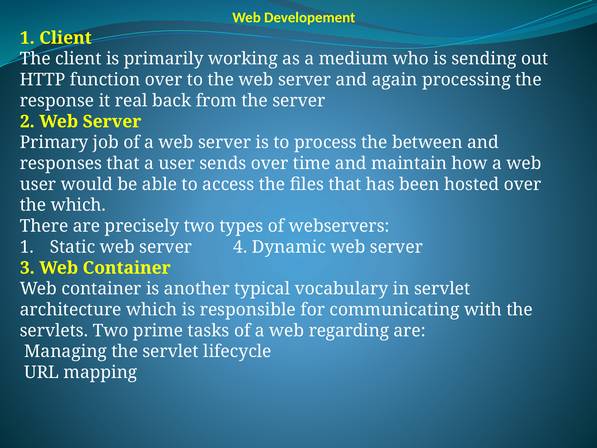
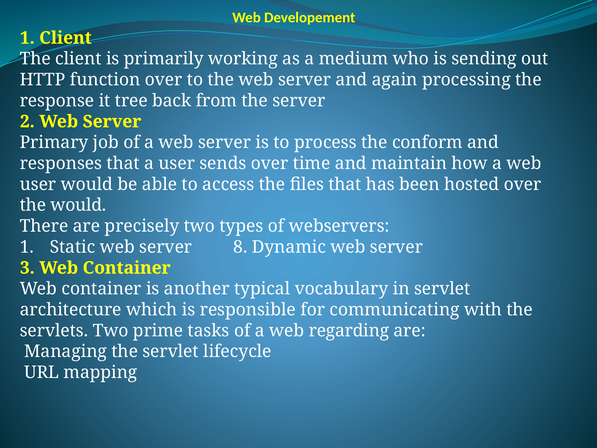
real: real -> tree (131, 101)
between: between -> conform (427, 142)
the which: which -> would (78, 205)
4: 4 -> 8 (240, 247)
